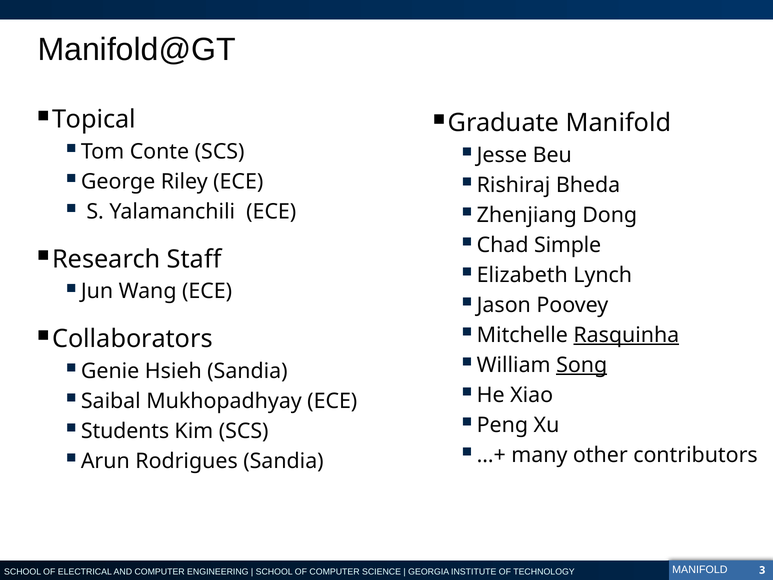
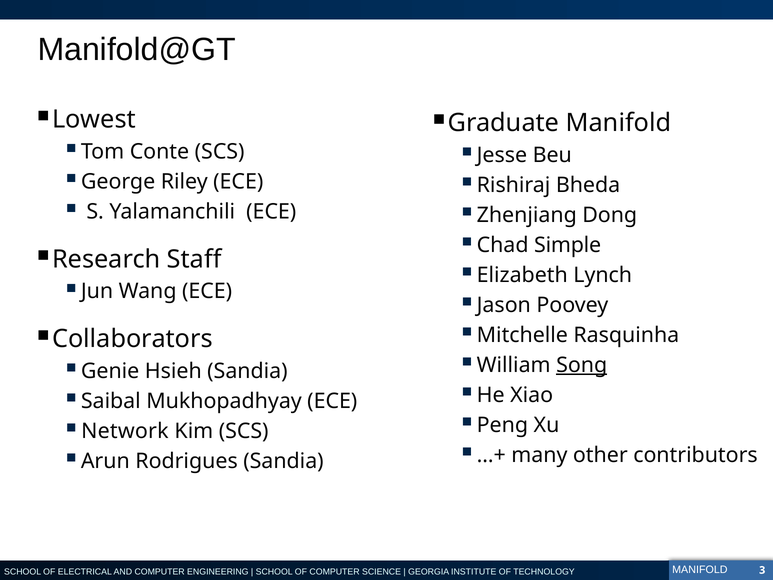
Topical: Topical -> Lowest (94, 119)
Rasquinha underline: present -> none (626, 335)
Students: Students -> Network (125, 431)
